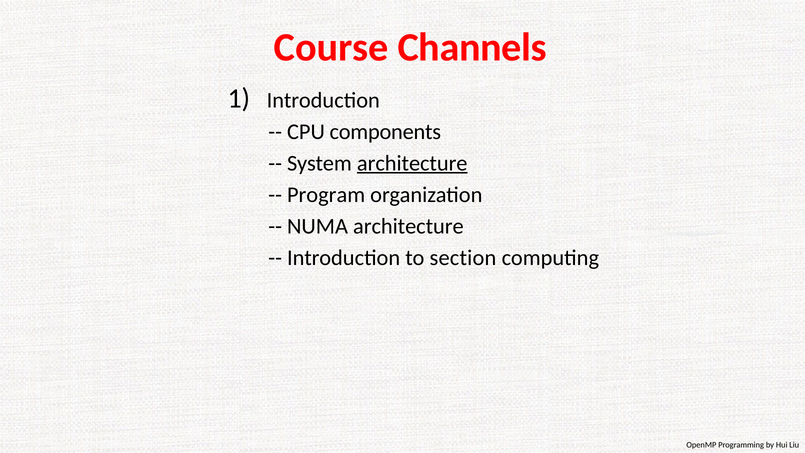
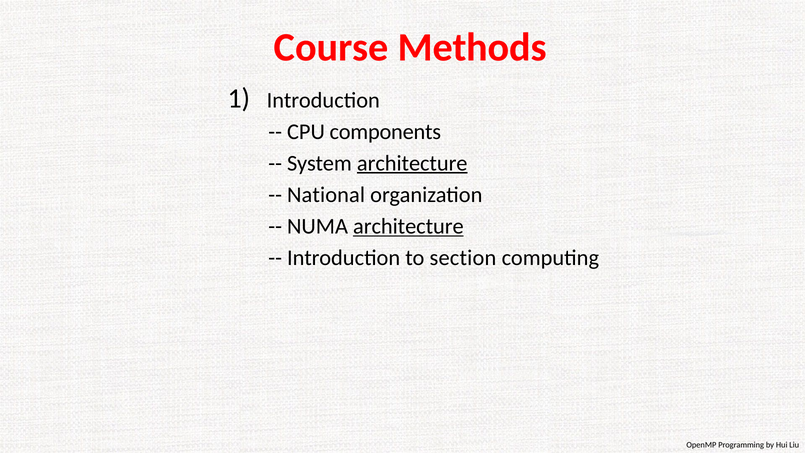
Channels: Channels -> Methods (472, 48)
Program: Program -> National (326, 195)
architecture underline: none -> present (408, 226)
